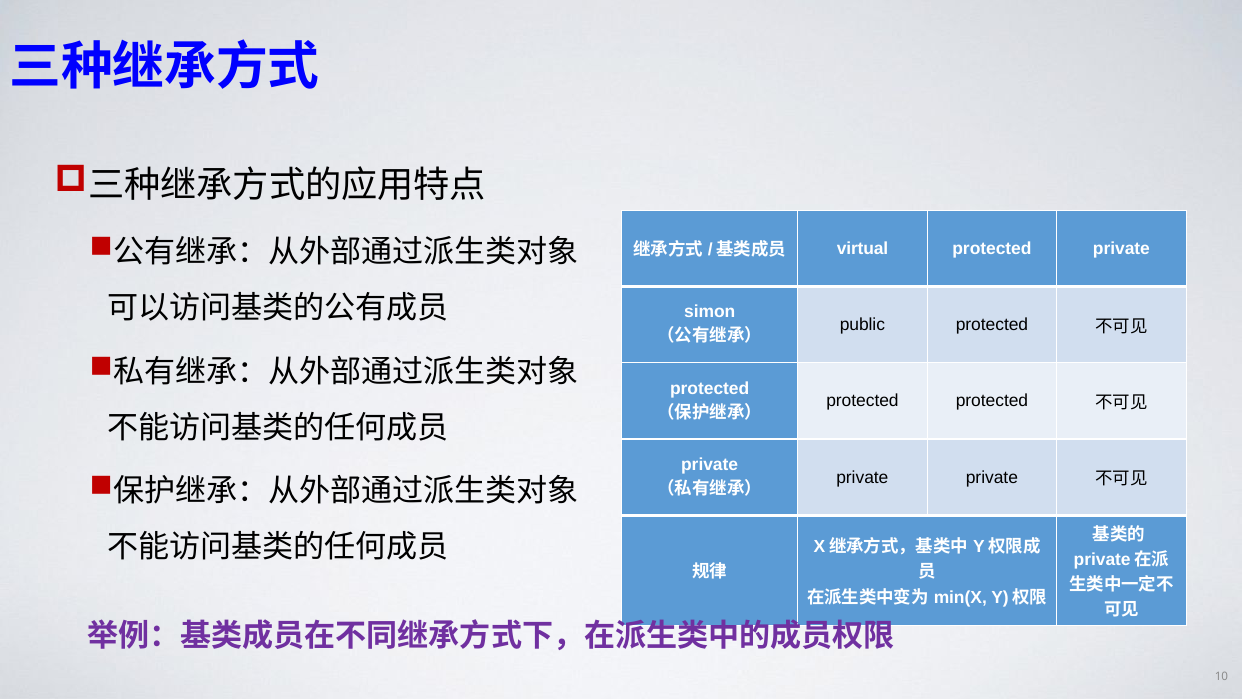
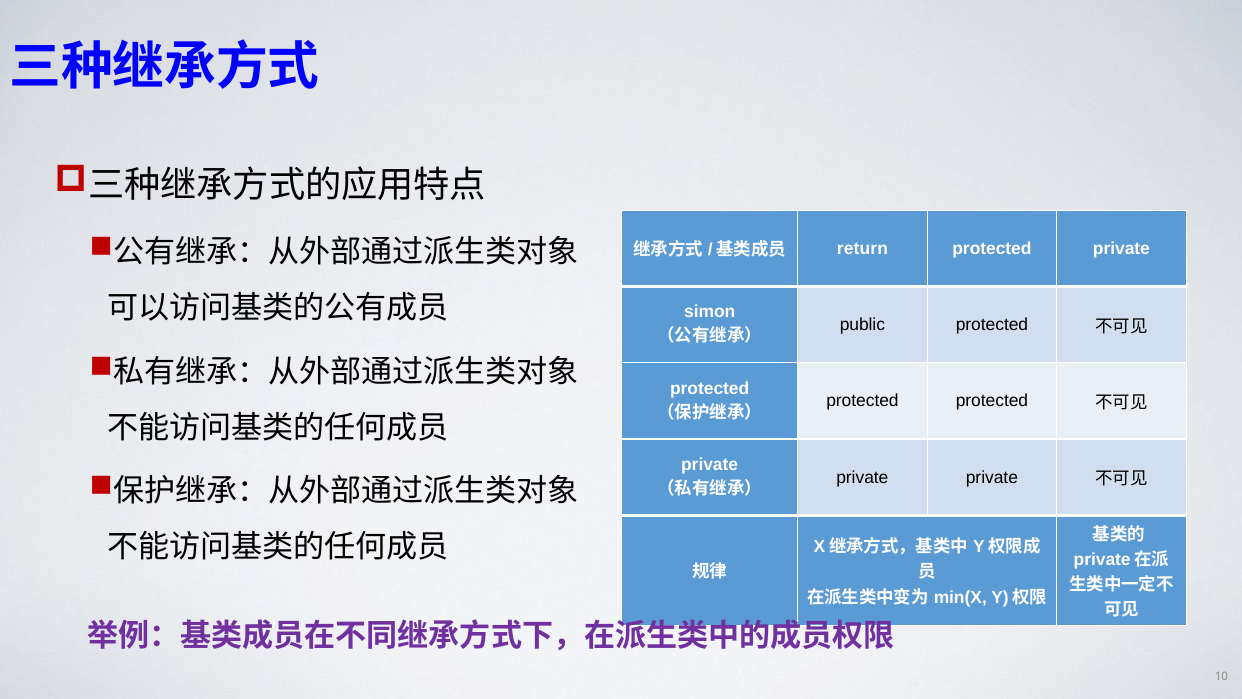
virtual: virtual -> return (862, 248)
